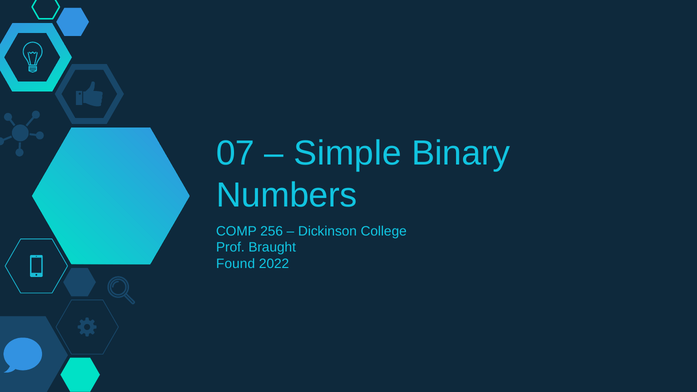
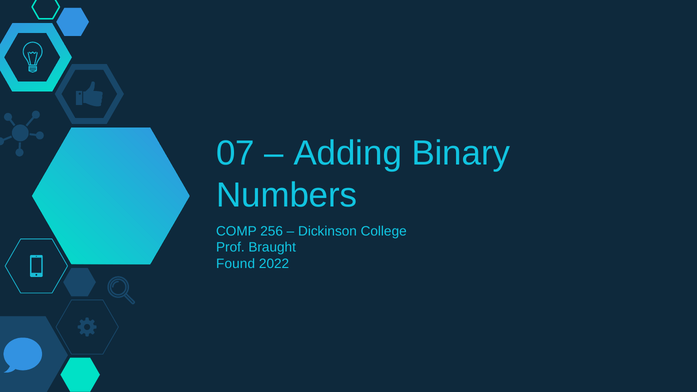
Simple: Simple -> Adding (348, 153)
